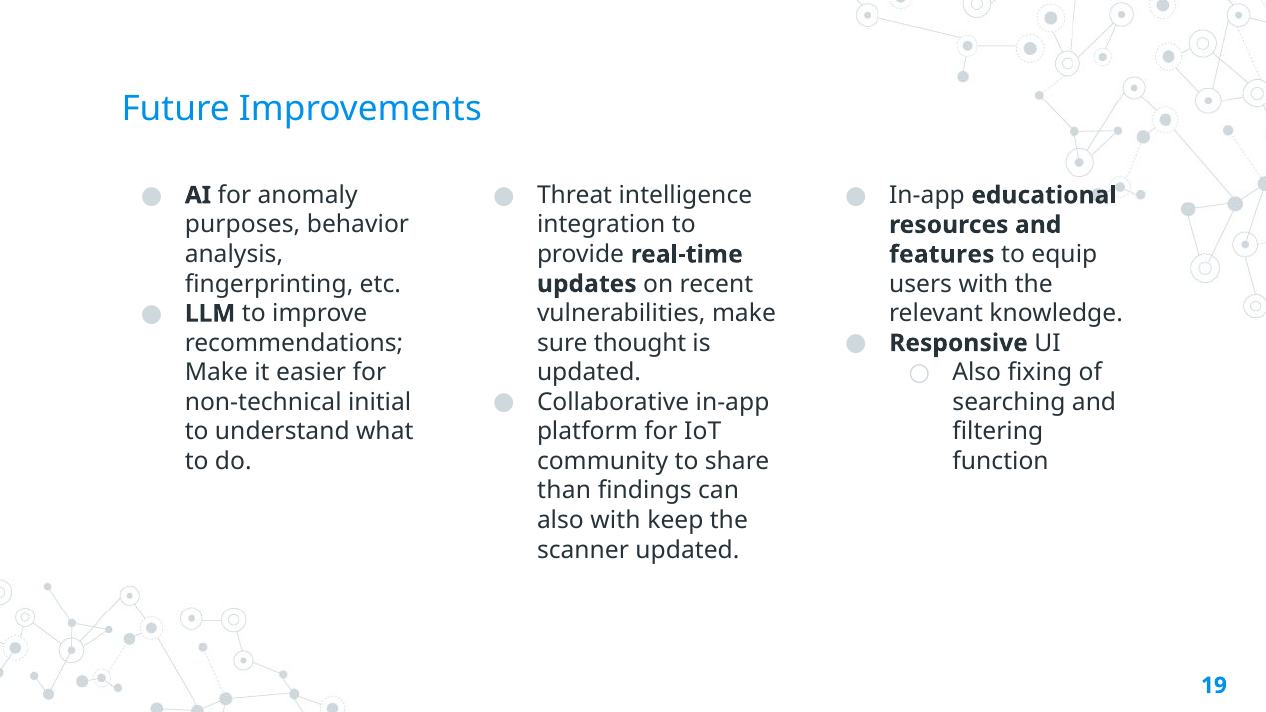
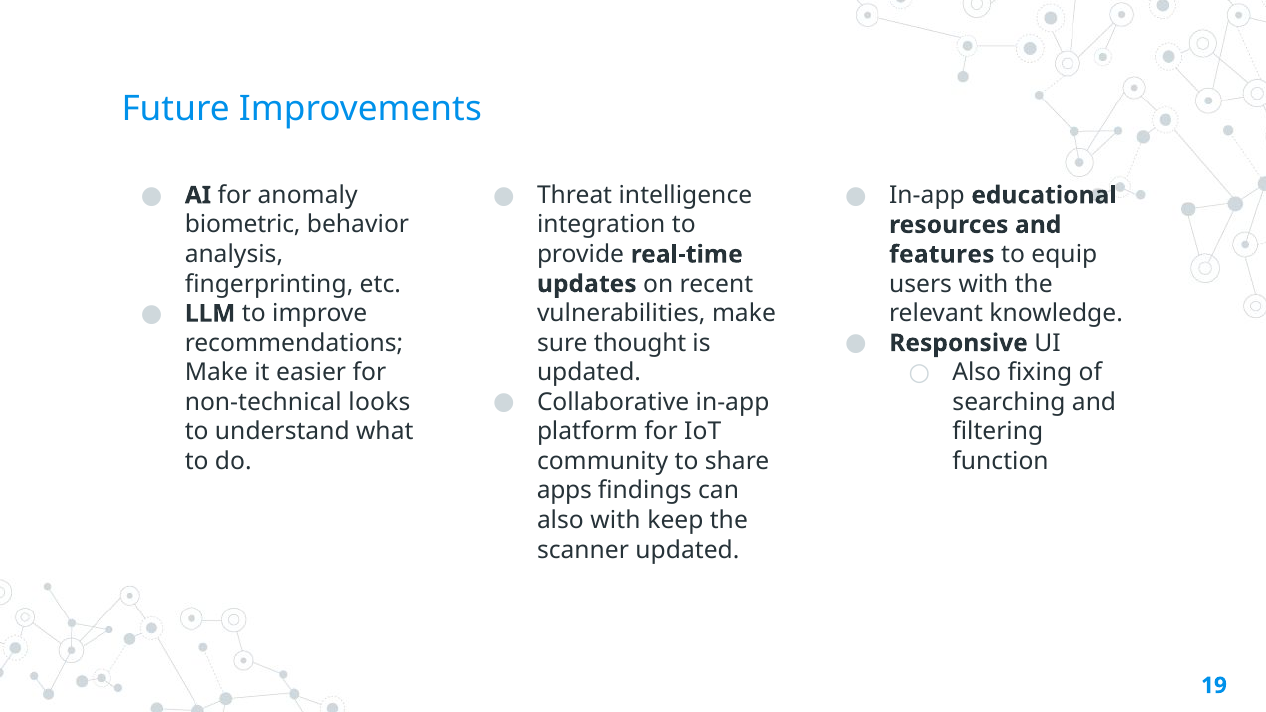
purposes: purposes -> biometric (243, 225)
initial: initial -> looks (379, 402)
than: than -> apps (564, 491)
